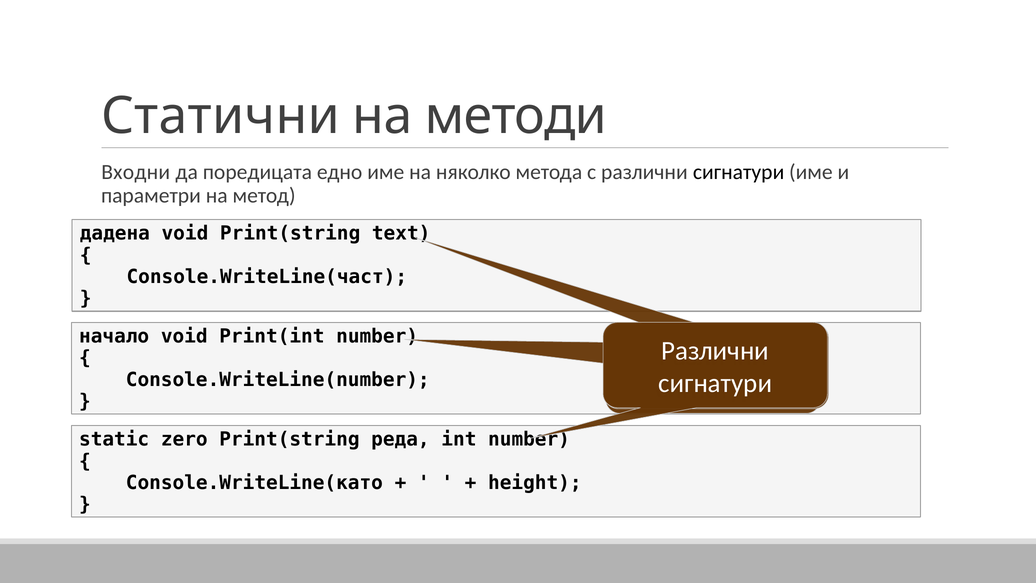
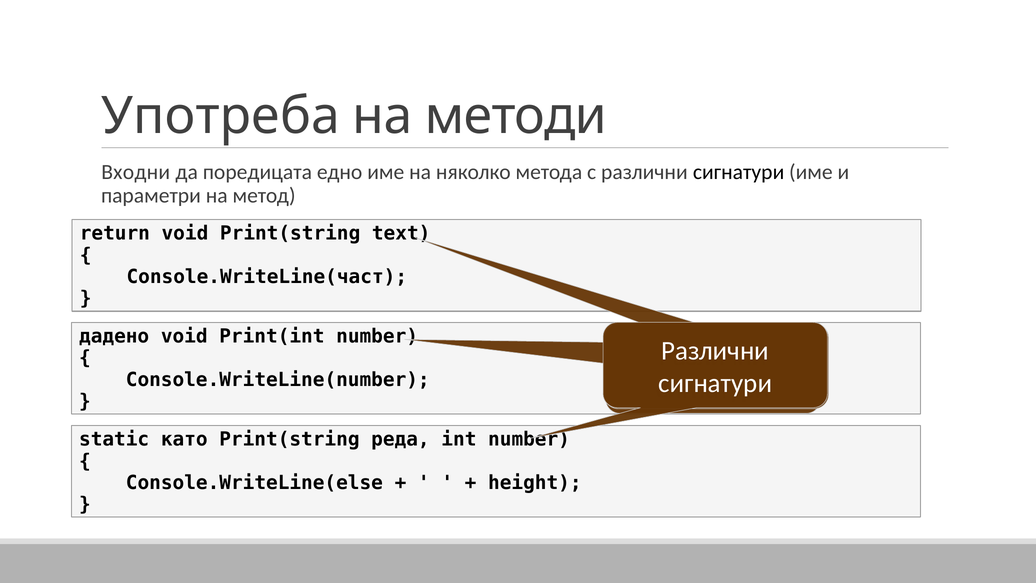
Статични: Статични -> Употреба (220, 116)
дадена: дадена -> return (115, 233)
начало: начало -> дадено (114, 336)
zero: zero -> като (184, 439)
Console.WriteLine(като: Console.WriteLine(като -> Console.WriteLine(else (254, 482)
